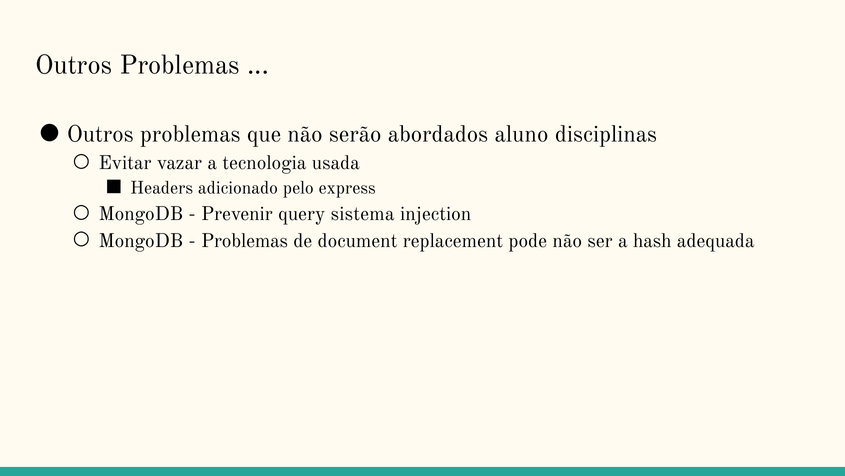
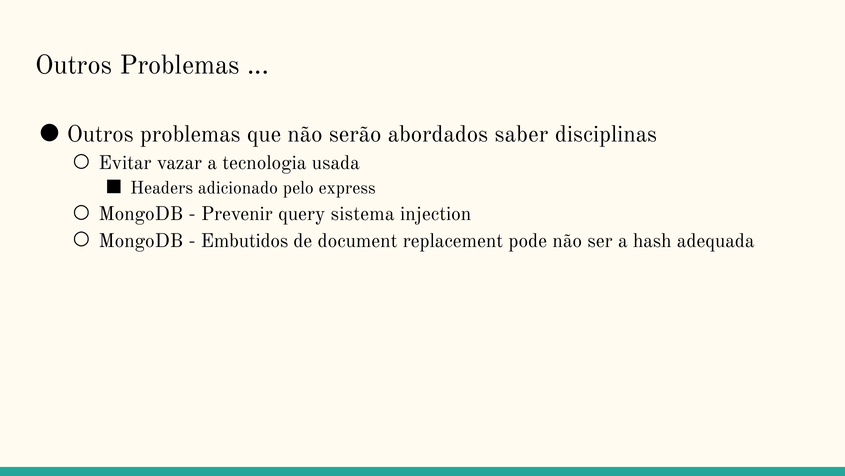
aluno: aluno -> saber (521, 134)
Problemas: Problemas -> Embutidos (245, 240)
